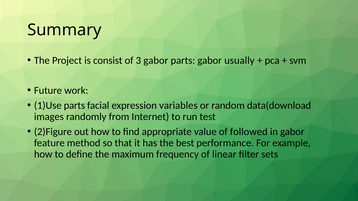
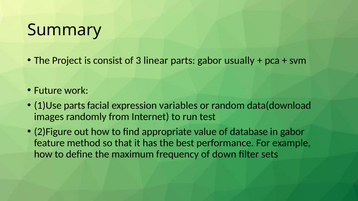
3 gabor: gabor -> linear (156, 61)
followed: followed -> database (249, 132)
linear: linear -> down (224, 154)
